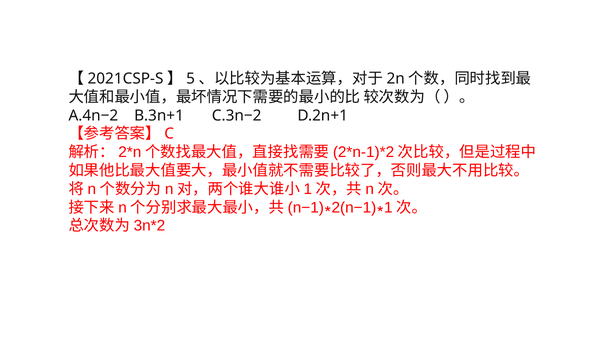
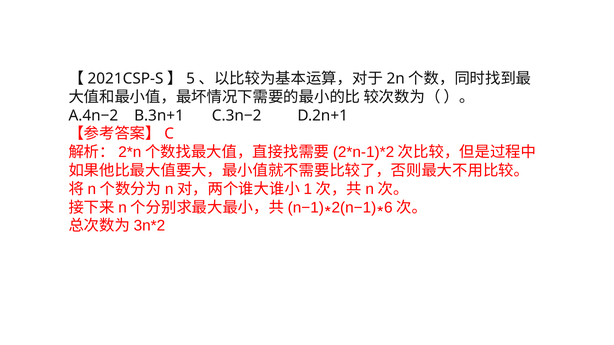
1: 1 -> 6 (388, 208)
